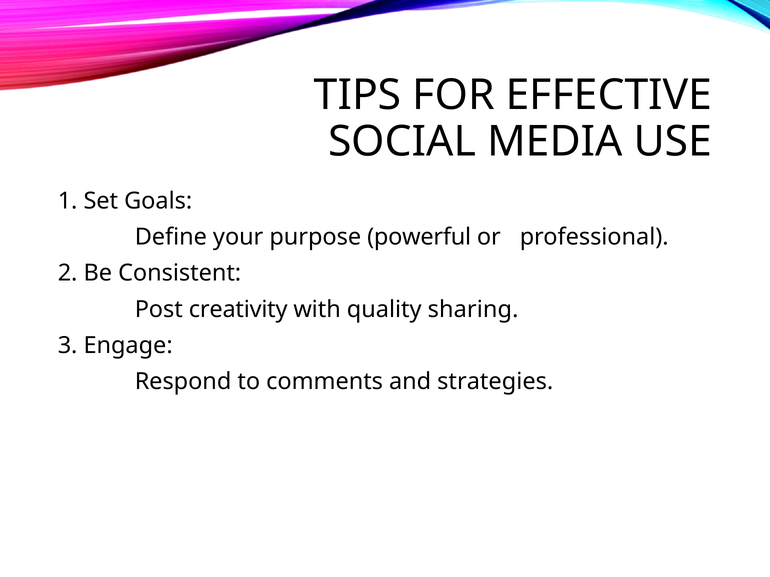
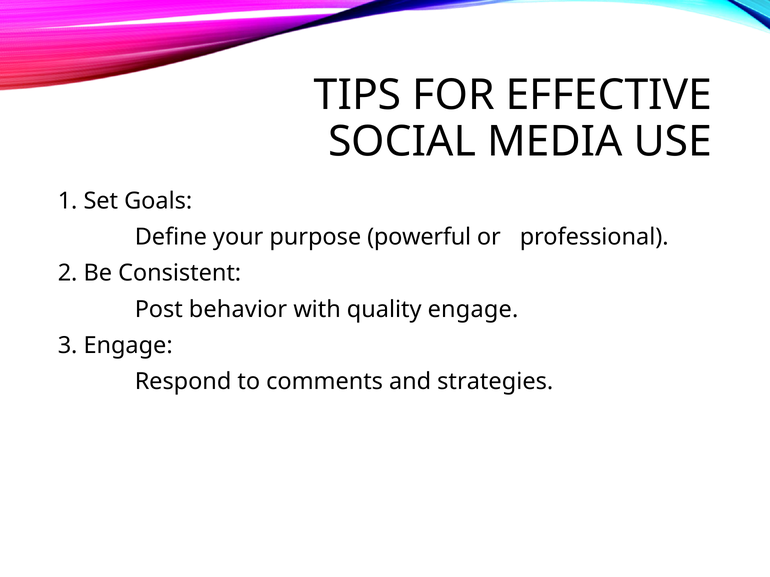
creativity: creativity -> behavior (238, 310)
quality sharing: sharing -> engage (473, 310)
